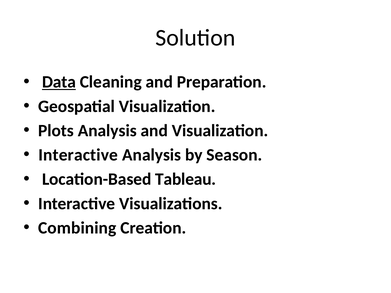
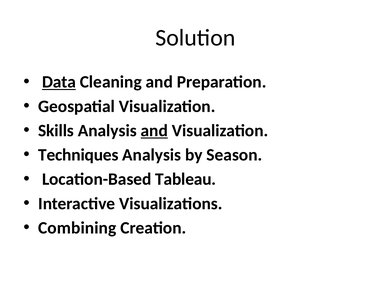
Plots: Plots -> Skills (56, 131)
and underline: none -> present (154, 131)
Interactive: Interactive -> Techniques (78, 155)
